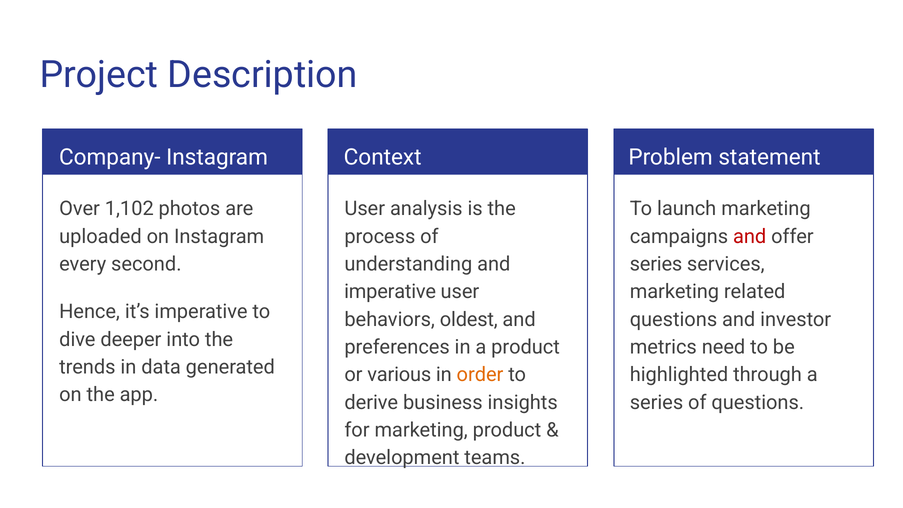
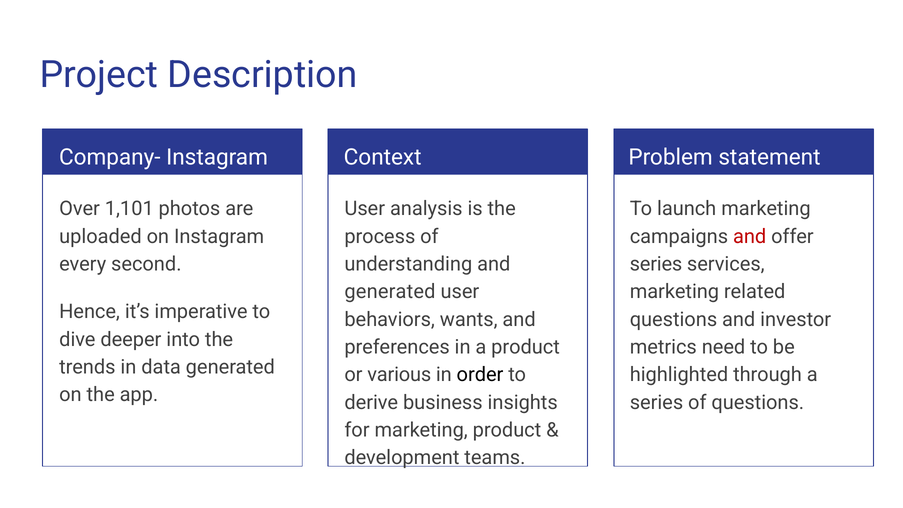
1,102: 1,102 -> 1,101 (129, 209)
imperative: imperative -> generated (390, 292)
oldest: oldest -> wants (469, 319)
order colour: orange -> black (480, 375)
